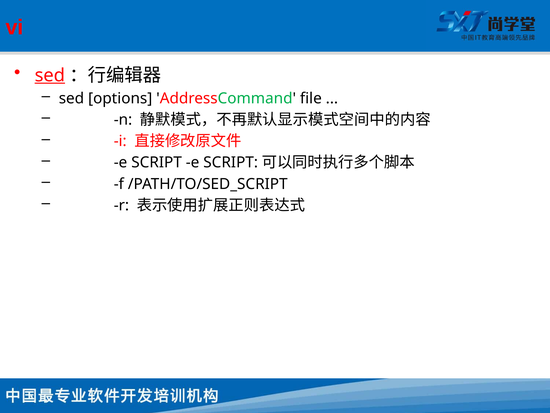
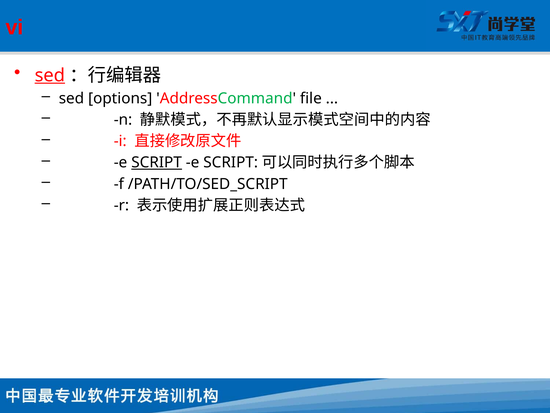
SCRIPT underline: none -> present (157, 162)
